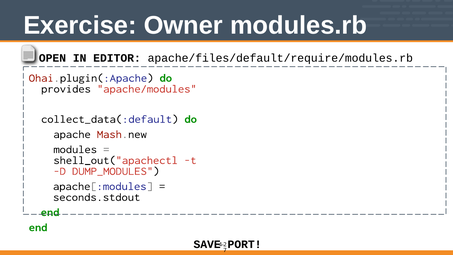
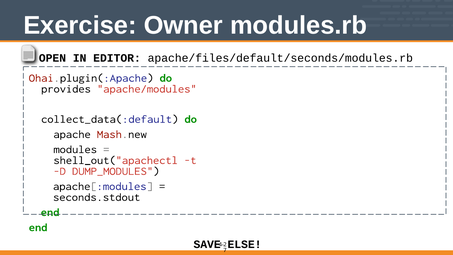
apache/files/default/require/modules.rb: apache/files/default/require/modules.rb -> apache/files/default/seconds/modules.rb (280, 58)
PORT: PORT -> ELSE (245, 244)
